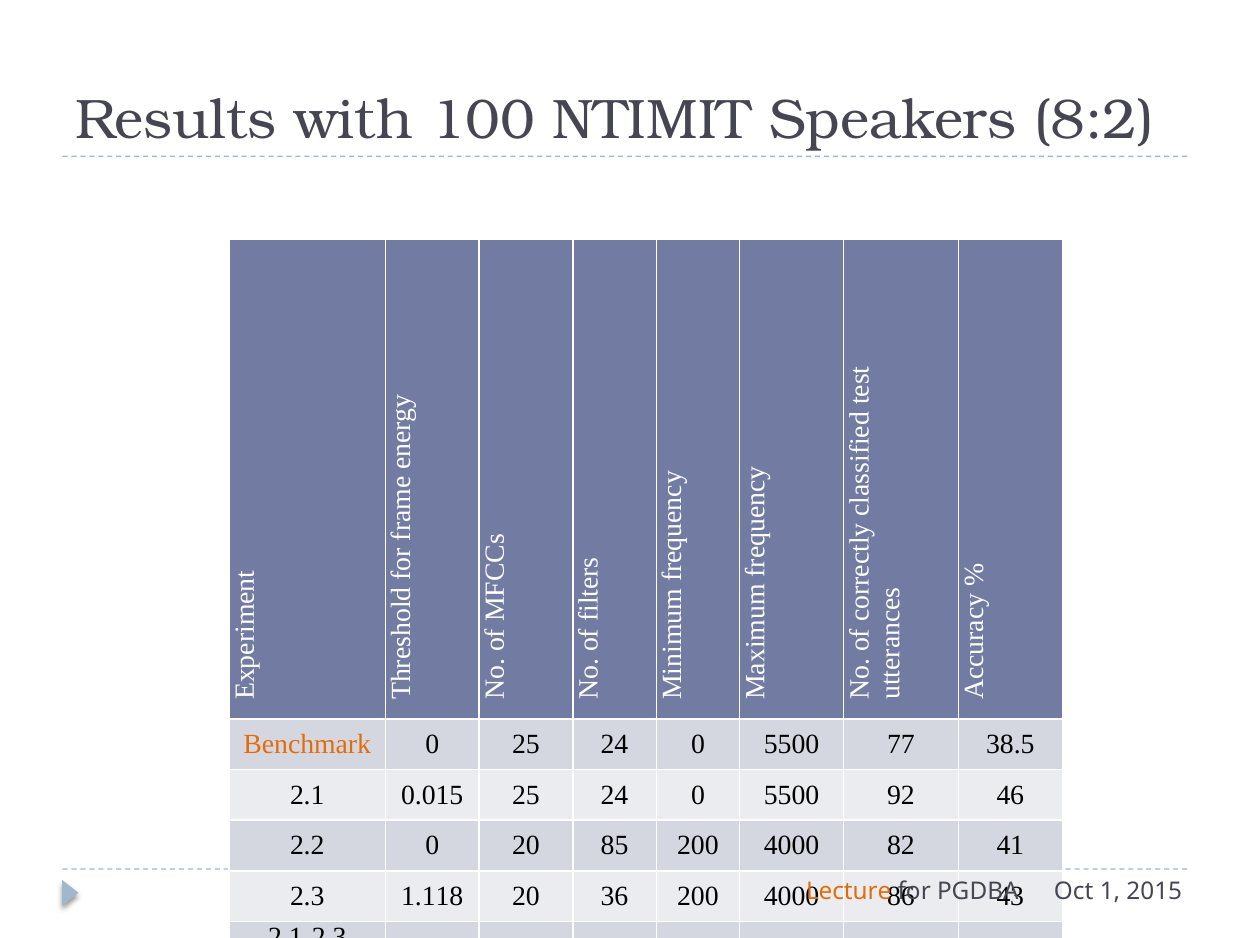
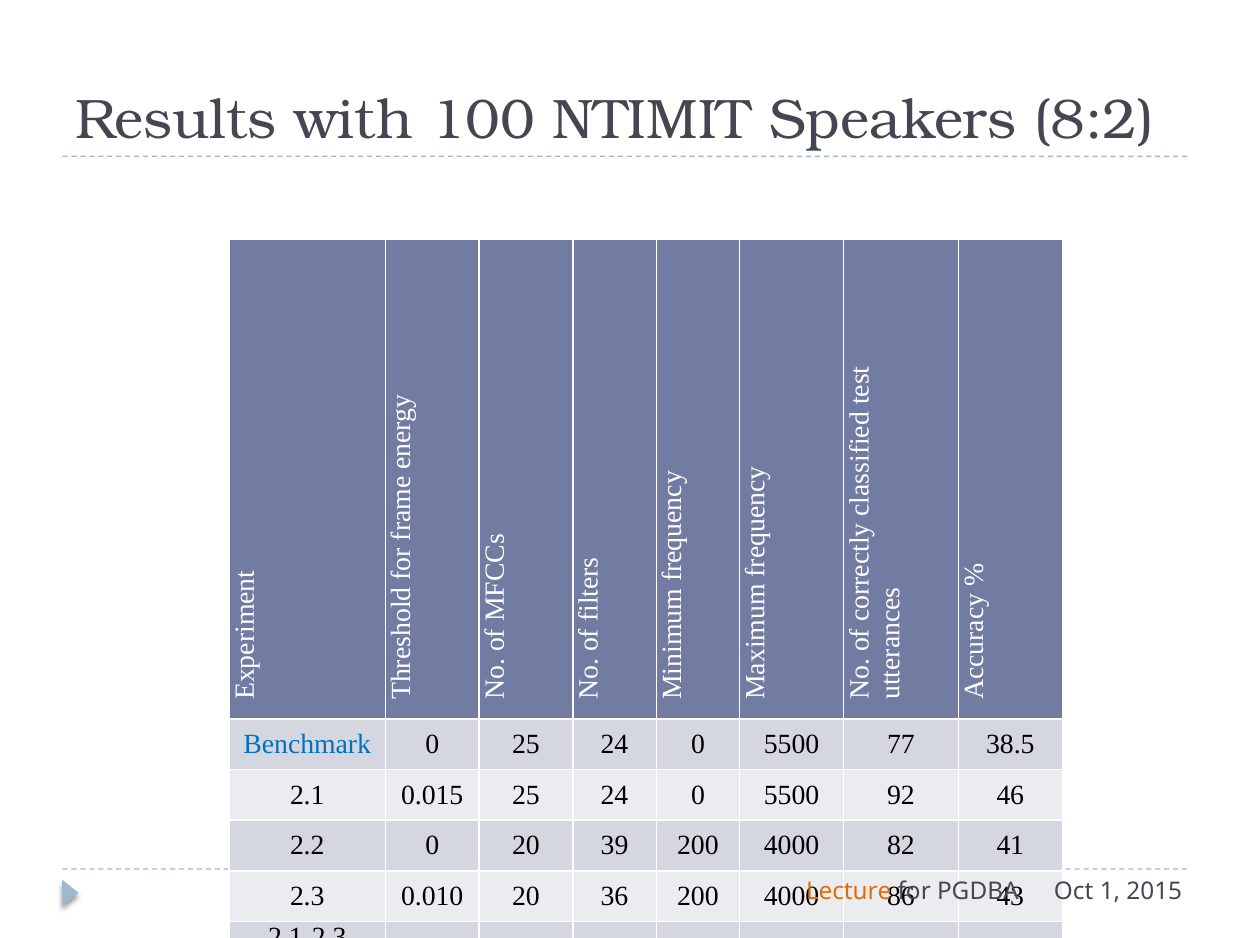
Benchmark colour: orange -> blue (307, 744)
85: 85 -> 39 (615, 845)
1.118: 1.118 -> 0.010 (432, 896)
